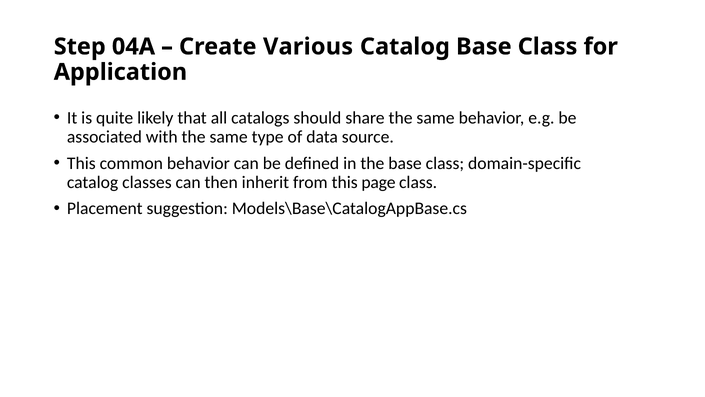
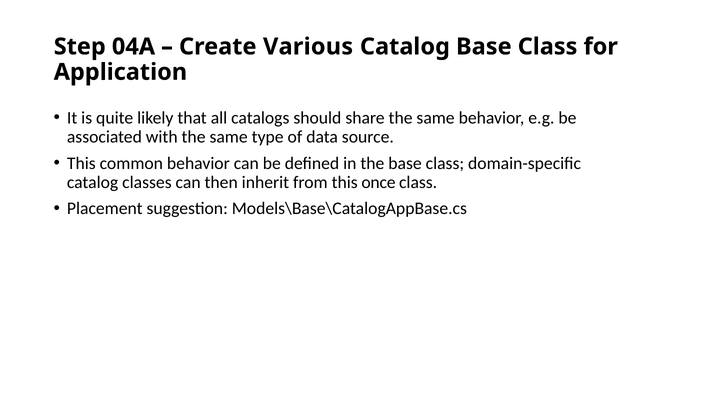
page: page -> once (378, 182)
